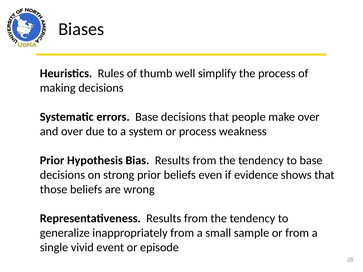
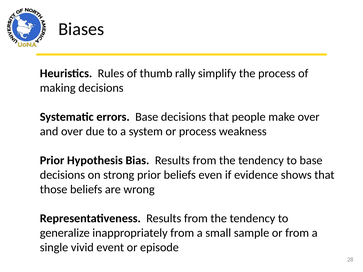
well: well -> rally (185, 73)
